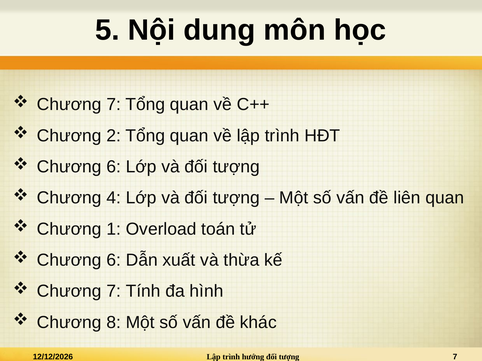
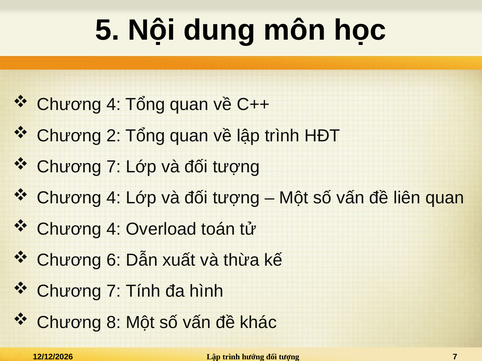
7: 7 -> 4 (114, 105)
6: 6 -> 7 (114, 167)
1: 1 -> 4 (114, 229)
